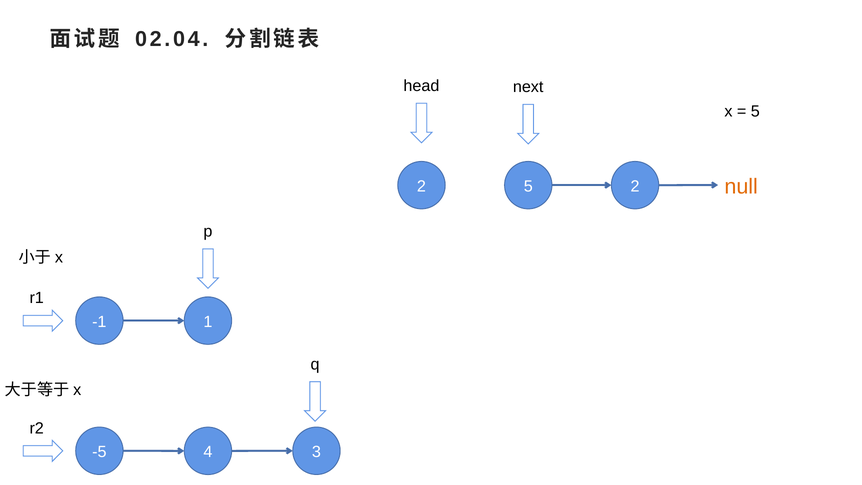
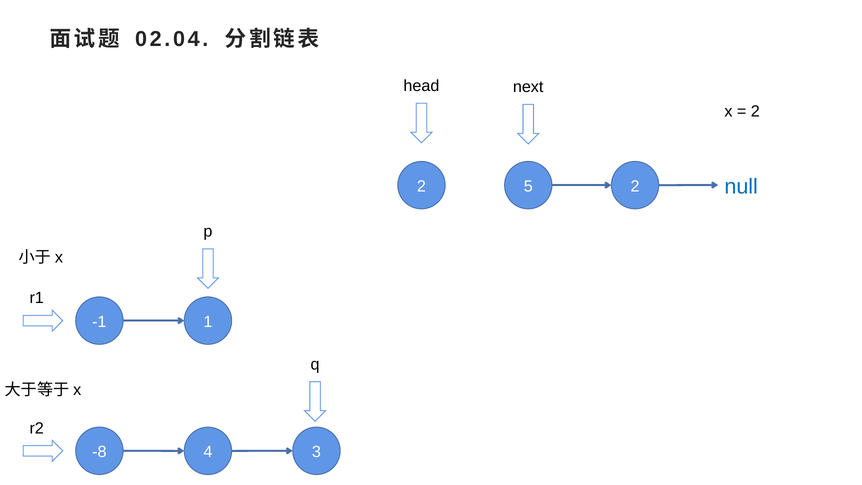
5: 5 -> 2 (755, 111)
null colour: orange -> blue (741, 187)
-5: -5 -> -8 (99, 452)
